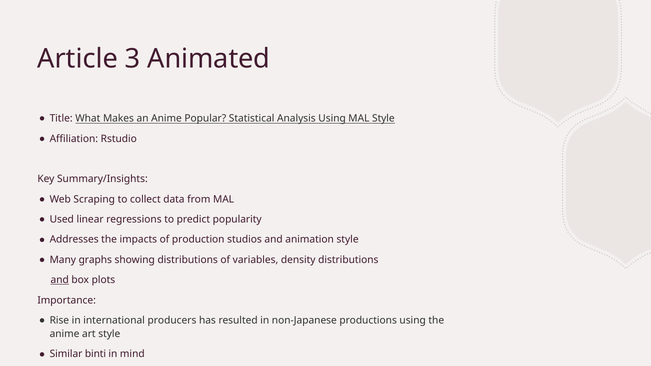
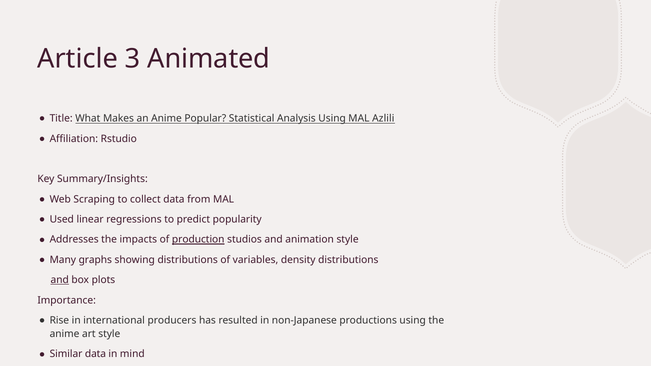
MAL Style: Style -> Azlili (383, 119)
production underline: none -> present (198, 240)
Similar binti: binti -> data (95, 354)
